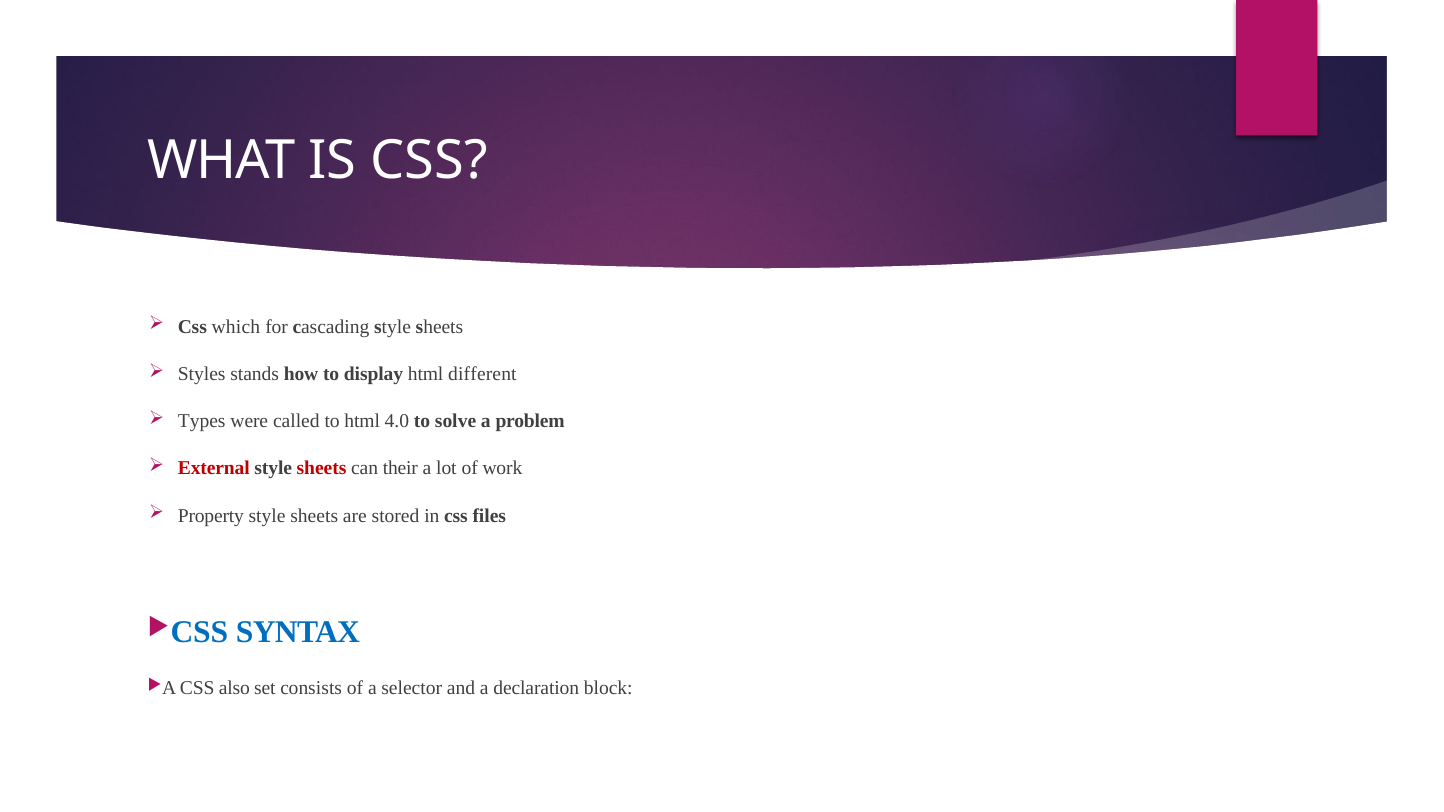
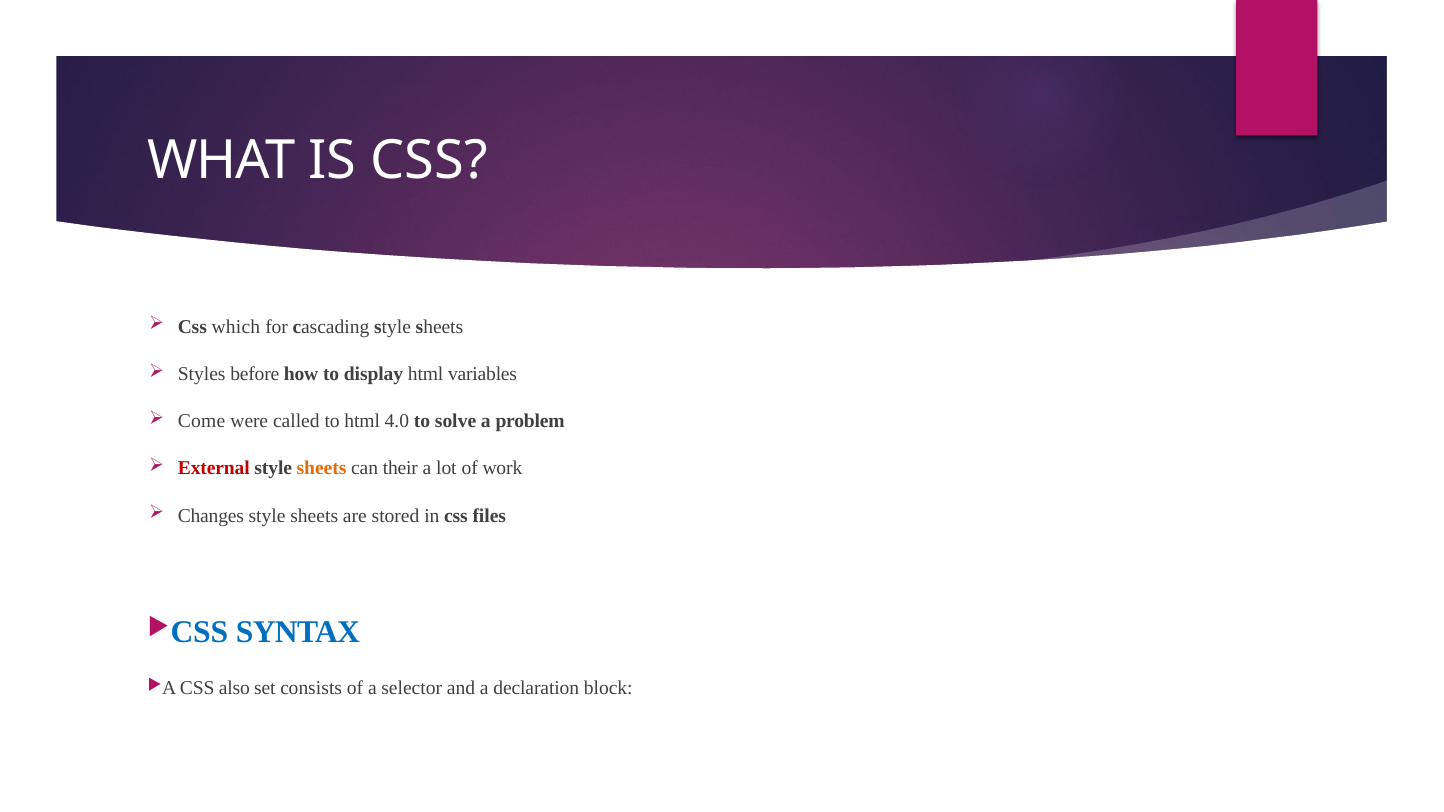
stands: stands -> before (255, 374)
different: different -> variables (483, 374)
Types: Types -> Come (202, 421)
sheets colour: red -> orange (322, 469)
Property: Property -> Changes (211, 516)
